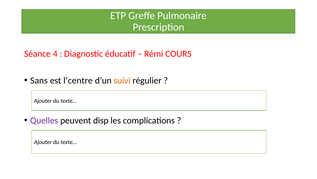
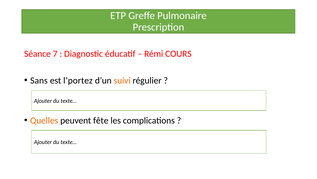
4: 4 -> 7 (55, 54)
l’centre: l’centre -> l’portez (78, 80)
Quelles colour: purple -> orange (44, 120)
disp: disp -> fête (101, 120)
